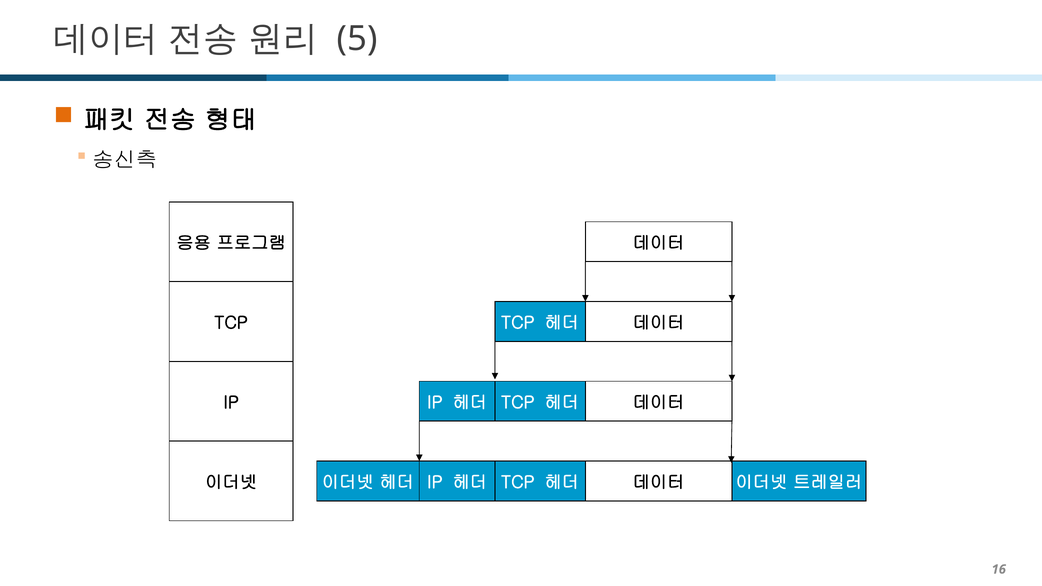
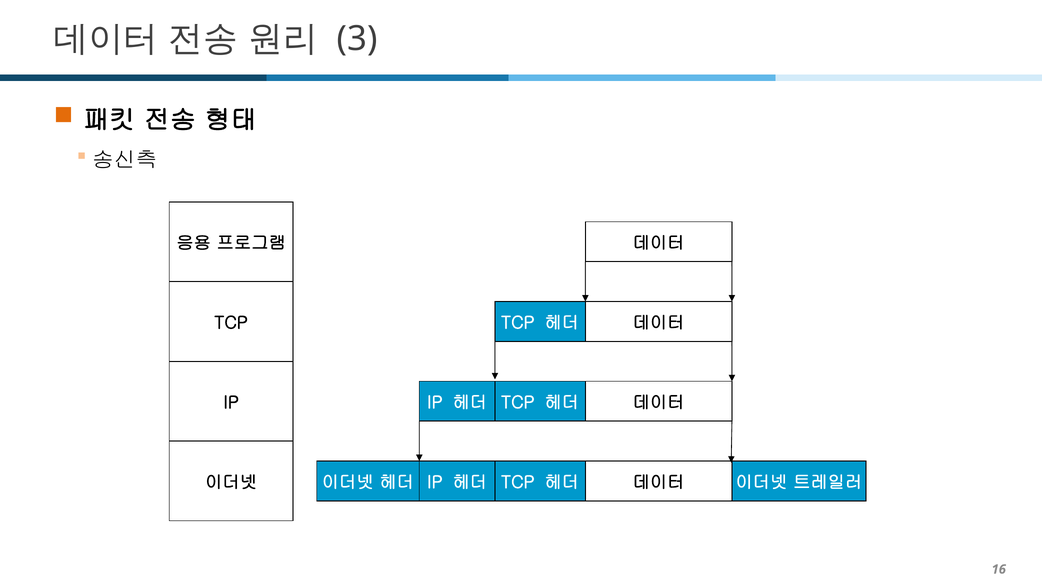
5: 5 -> 3 (357, 39)
